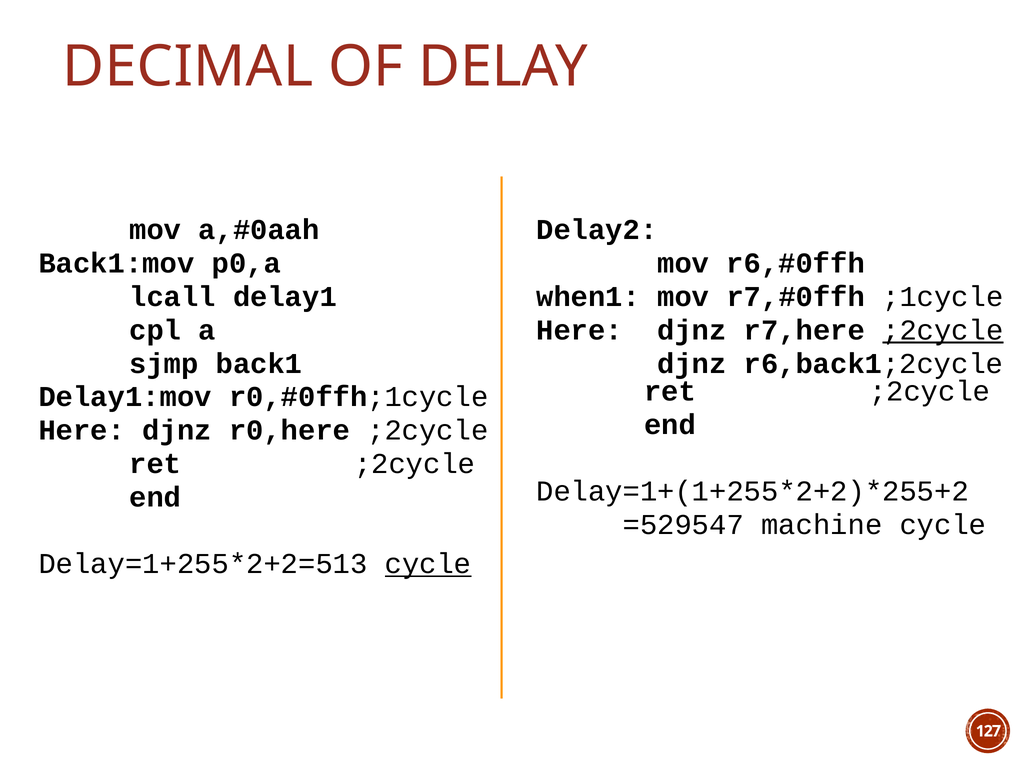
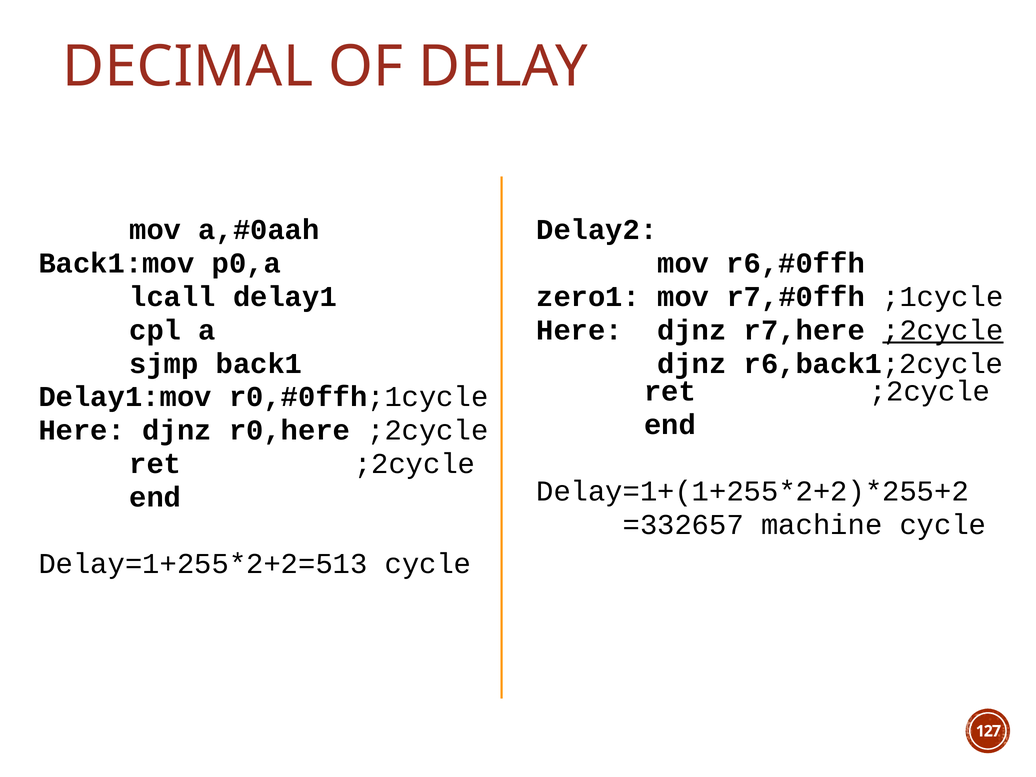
when1: when1 -> zero1 (588, 297)
=529547: =529547 -> =332657 (683, 525)
cycle underline: present -> none (428, 564)
